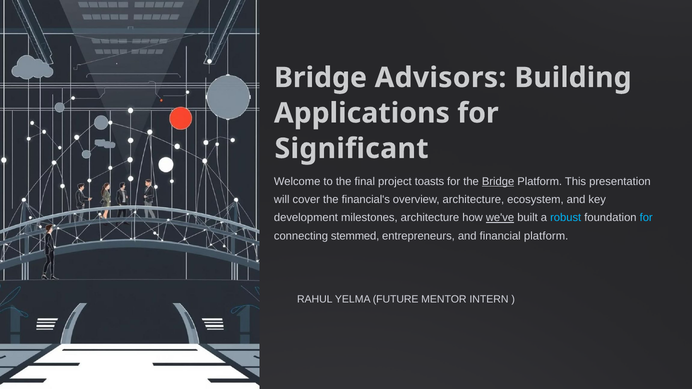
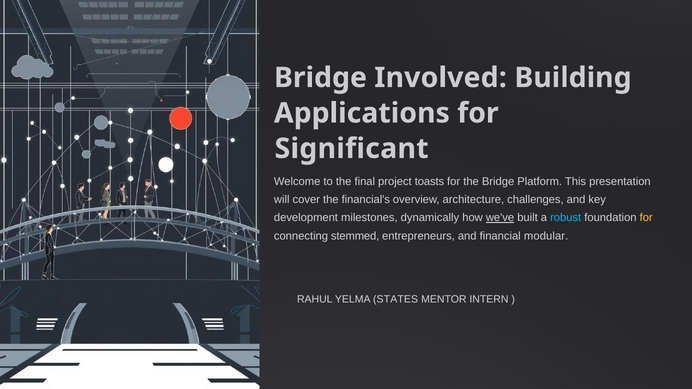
Advisors: Advisors -> Involved (441, 78)
Bridge underline: present -> none (498, 181)
ecosystem: ecosystem -> challenges (535, 200)
milestones architecture: architecture -> dynamically (430, 218)
for colour: light blue -> yellow (646, 218)
financial platform: platform -> modular (546, 236)
FUTURE: FUTURE -> STATES (396, 299)
